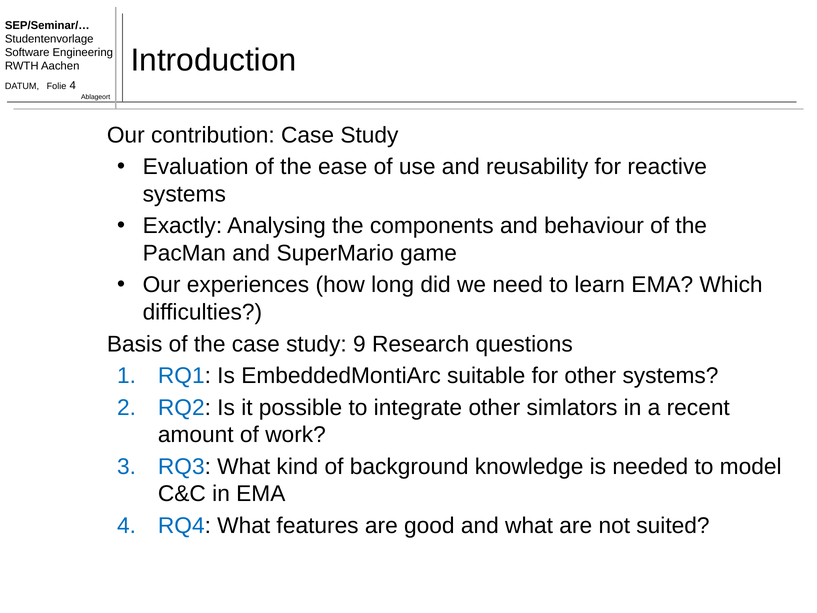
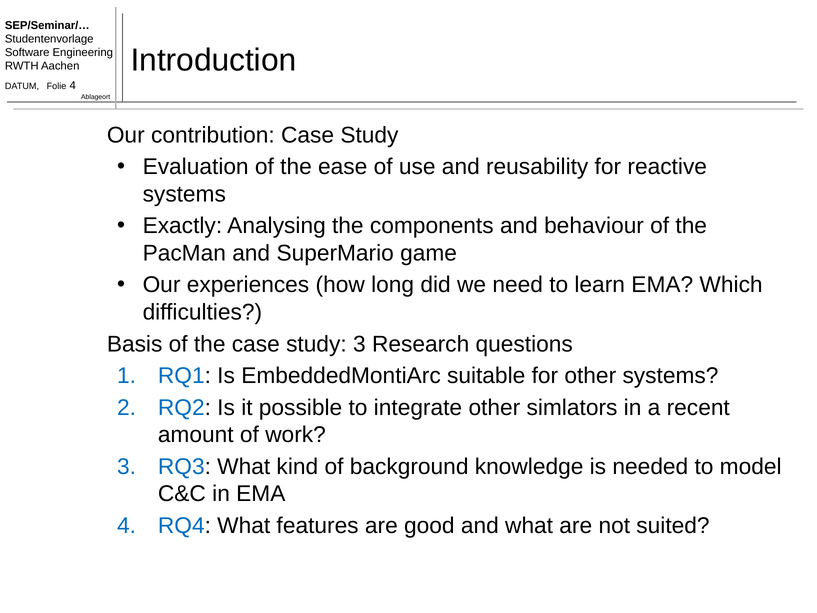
study 9: 9 -> 3 (359, 344)
